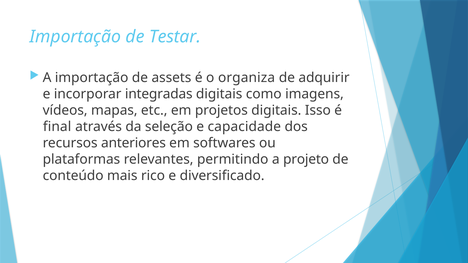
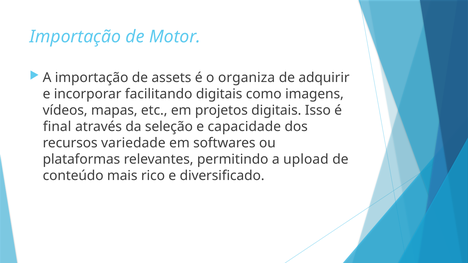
Testar: Testar -> Motor (175, 37)
integradas: integradas -> facilitando (159, 94)
anteriores: anteriores -> variedade (133, 143)
projeto: projeto -> upload (306, 159)
